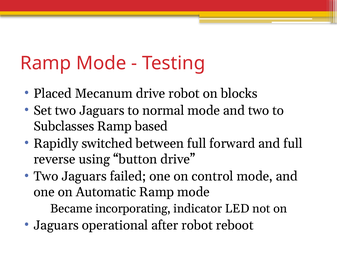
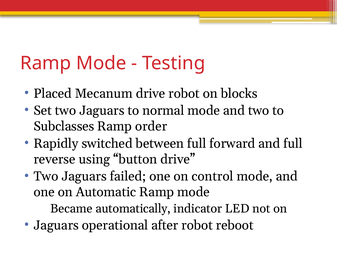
based: based -> order (151, 126)
incorporating: incorporating -> automatically (133, 208)
